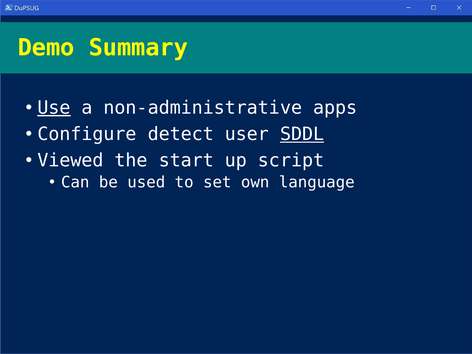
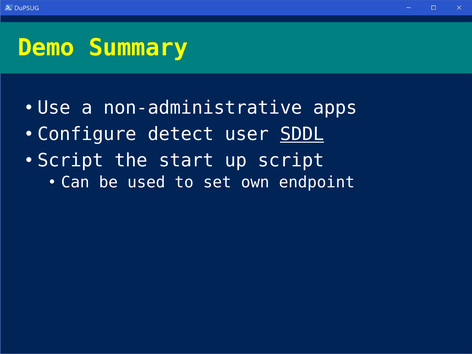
Use underline: present -> none (54, 108)
Viewed: Viewed -> Script (71, 161)
language: language -> endpoint (317, 182)
